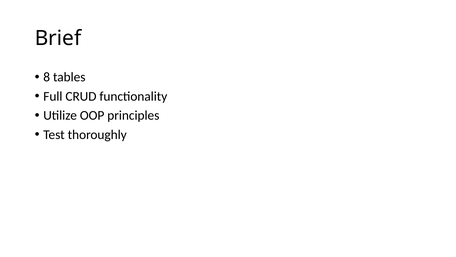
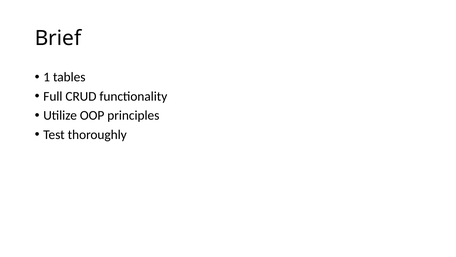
8: 8 -> 1 (47, 77)
